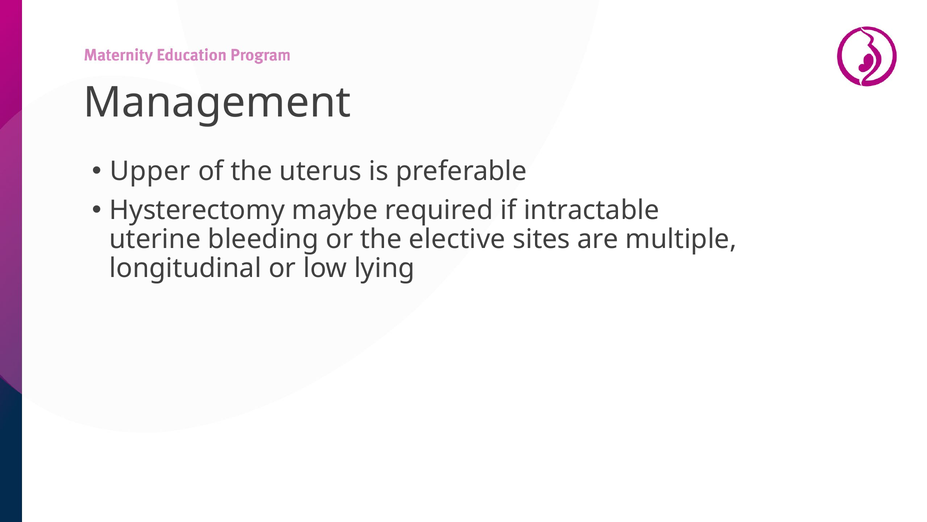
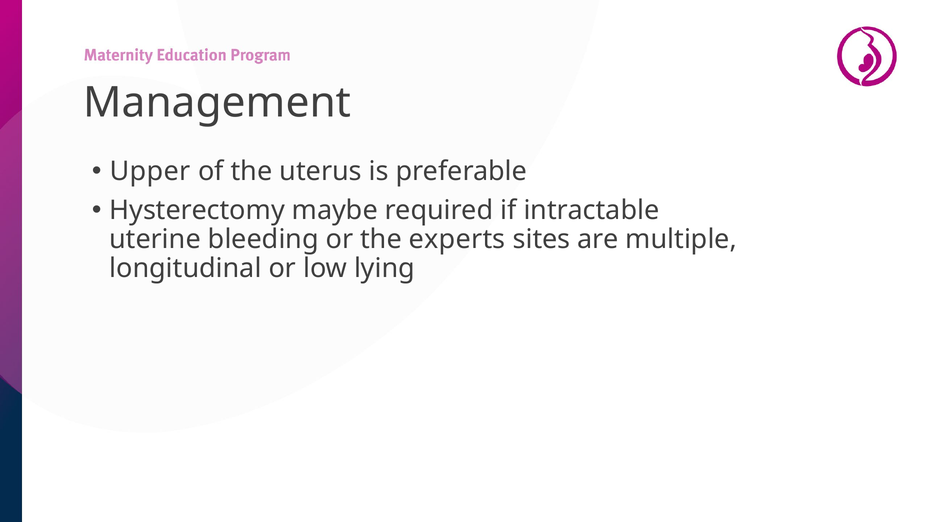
elective: elective -> experts (457, 239)
